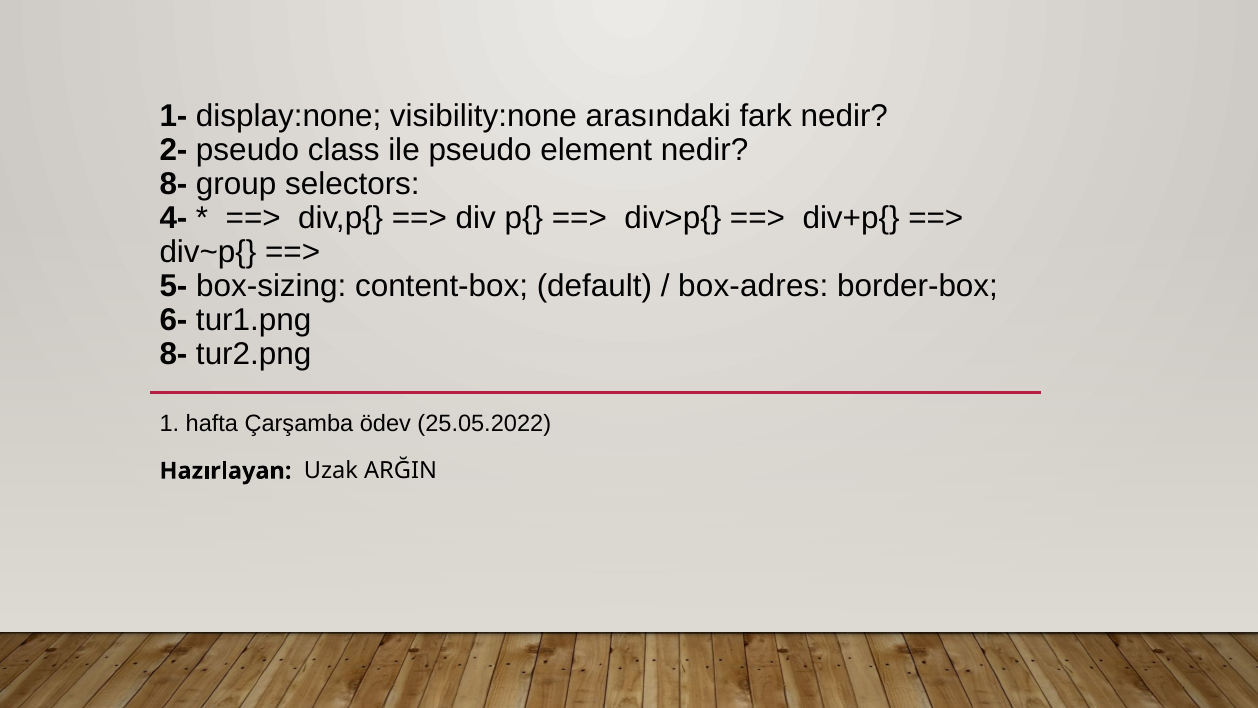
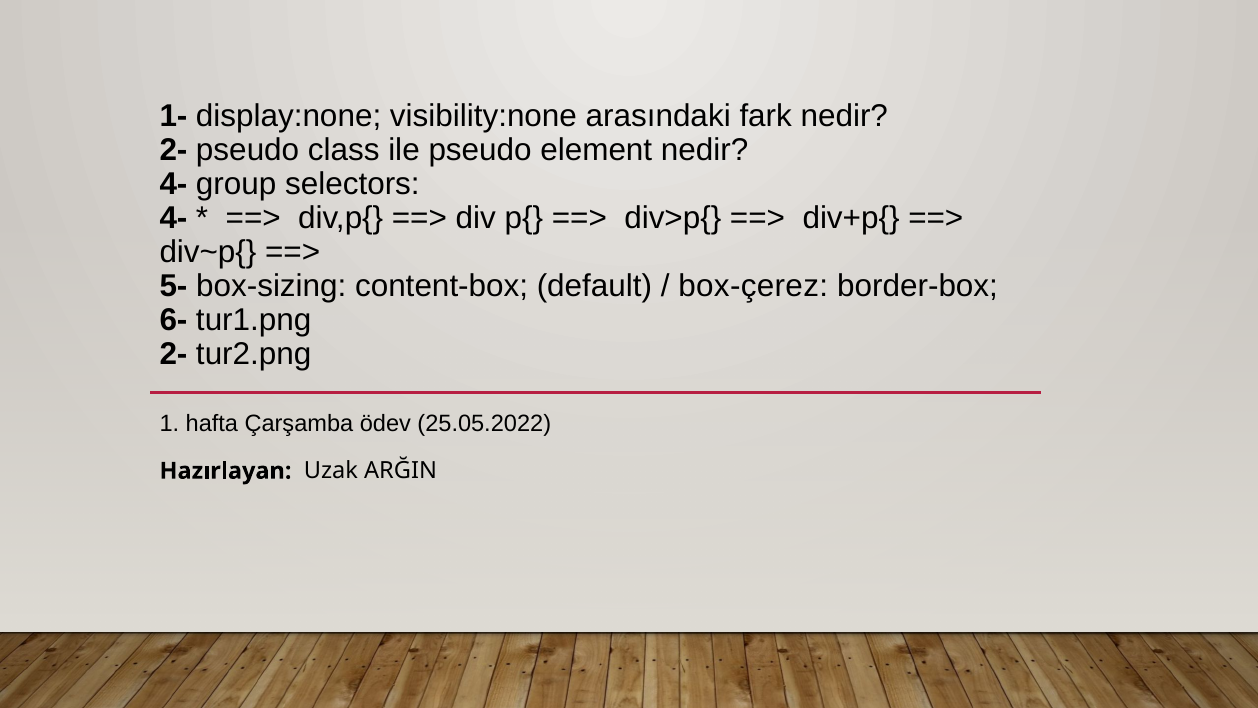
8-: 8- -> 4- (173, 184)
box-adres: box-adres -> box-çerez (753, 286)
8-: 8- -> 2- (173, 354)
